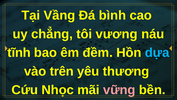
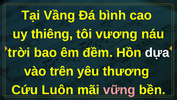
chẳng: chẳng -> thiêng (52, 34)
tĩnh: tĩnh -> trời (19, 52)
dựa colour: light blue -> white (157, 52)
Nhọc: Nhọc -> Luôn (58, 90)
